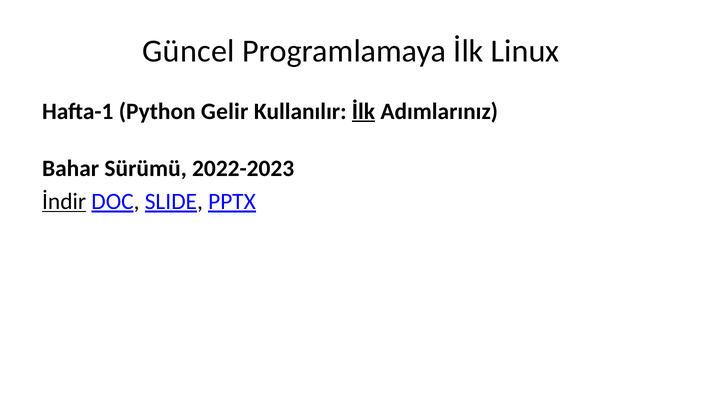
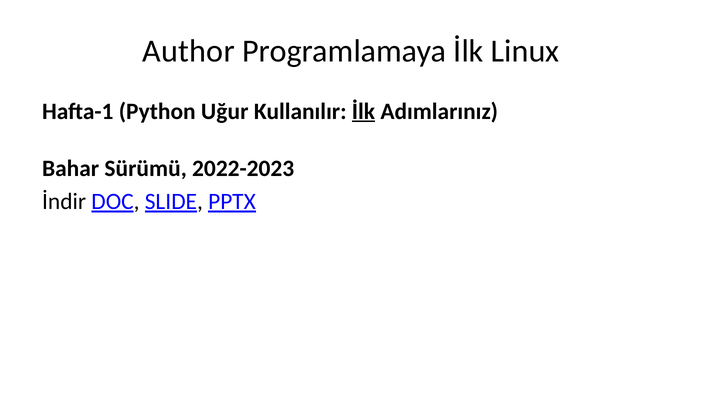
Güncel: Güncel -> Author (189, 51)
Gelir: Gelir -> Uğur (225, 111)
İndir underline: present -> none (64, 201)
